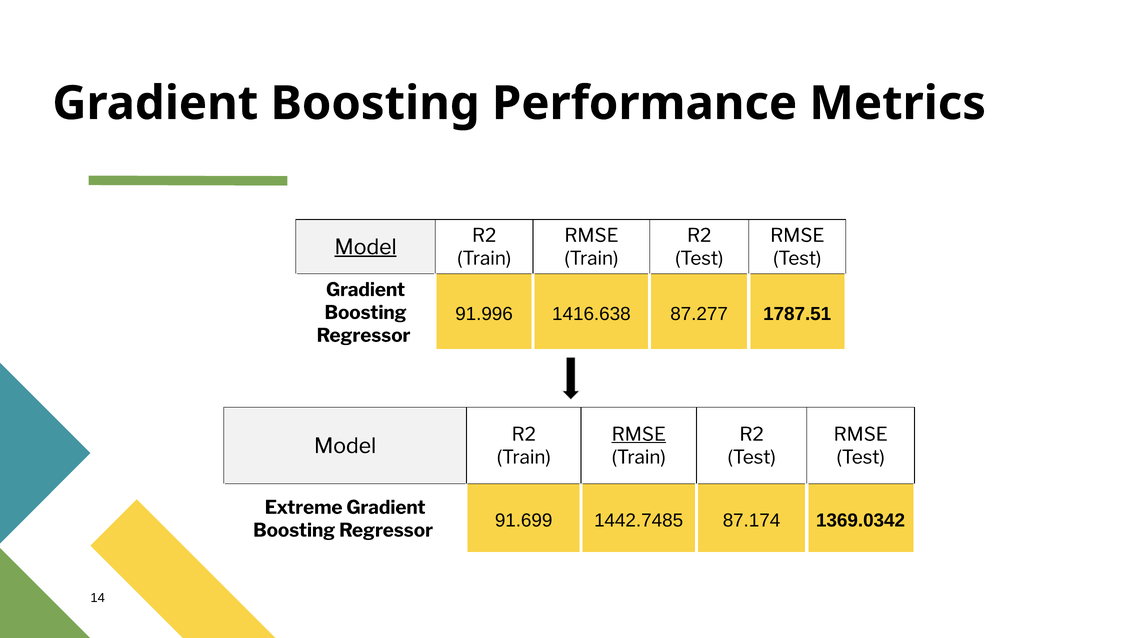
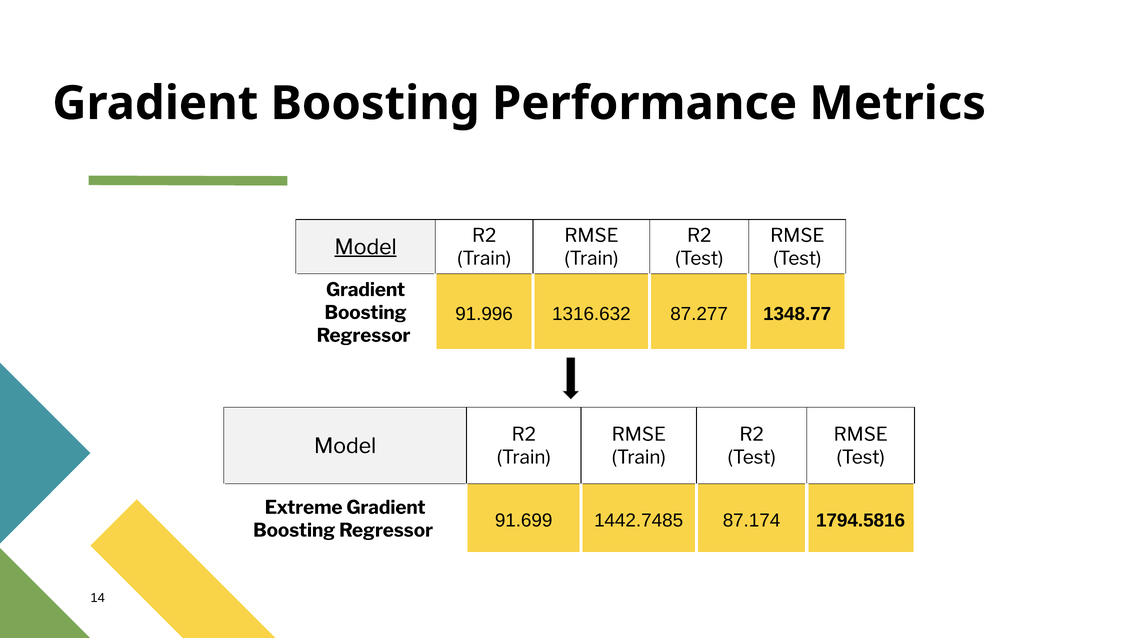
1416.638: 1416.638 -> 1316.632 (591, 314)
1787.51: 1787.51 -> 1348.77 (797, 314)
RMSE underline: present -> none (639, 435)
1369.0342: 1369.0342 -> 1794.5816 (861, 521)
